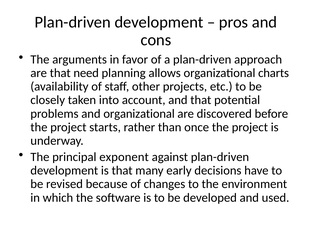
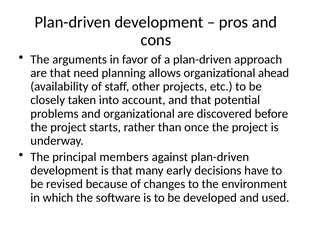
charts: charts -> ahead (274, 73)
exponent: exponent -> members (124, 157)
